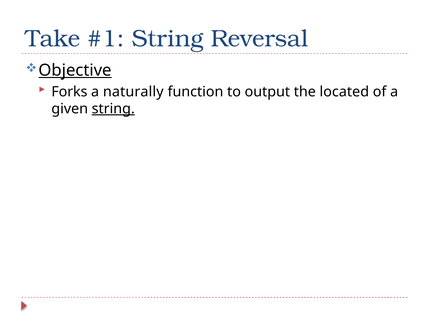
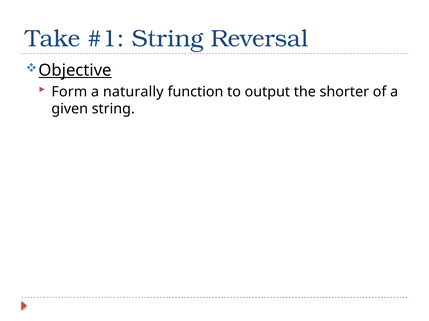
Forks: Forks -> Form (69, 92)
located: located -> shorter (344, 92)
string underline: present -> none (113, 109)
